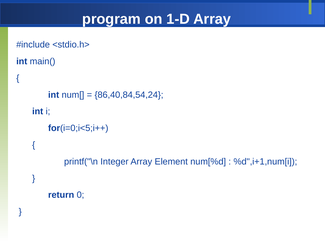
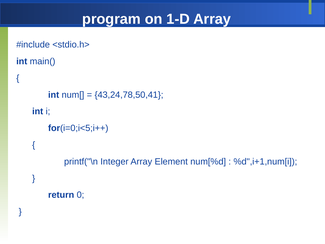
86,40,84,54,24: 86,40,84,54,24 -> 43,24,78,50,41 (129, 95)
